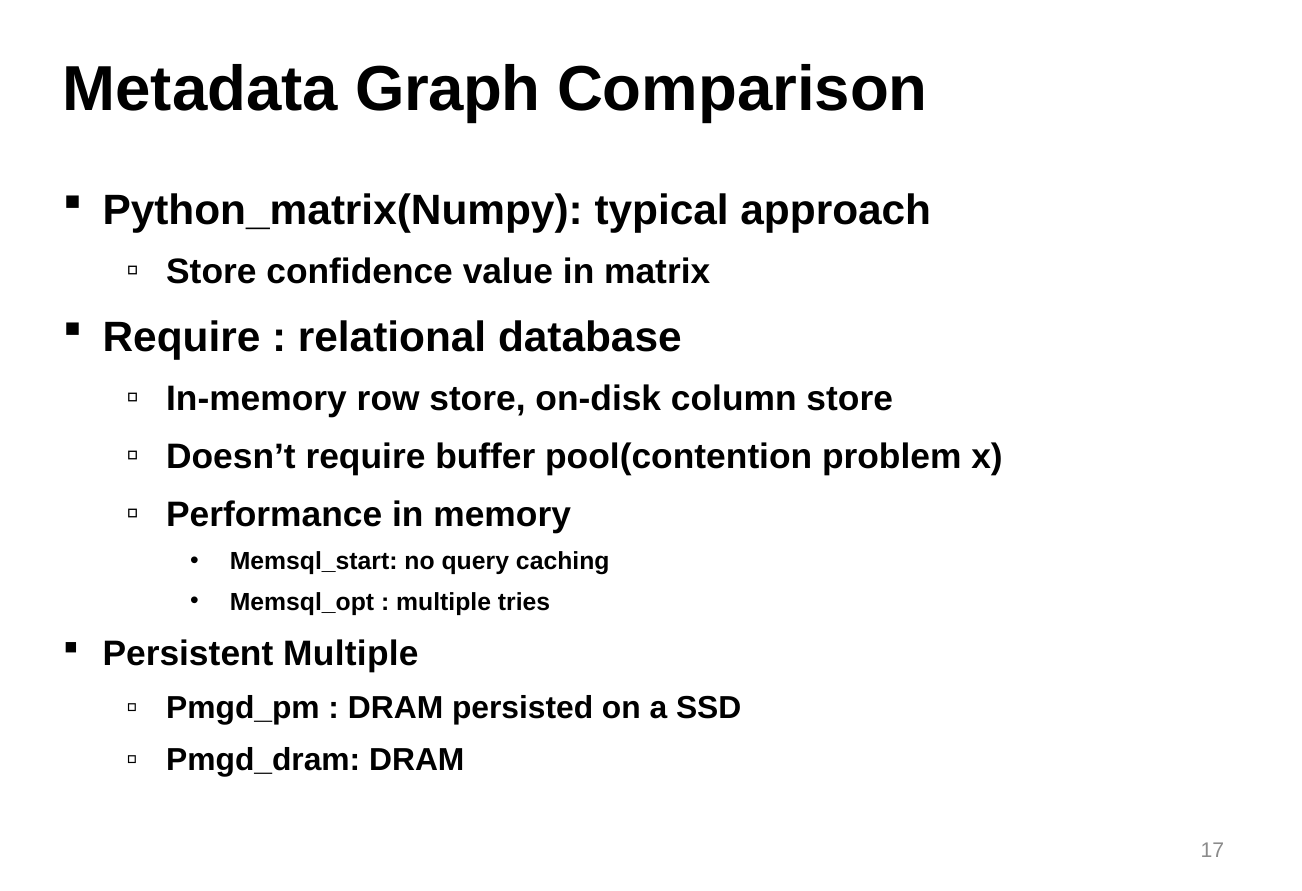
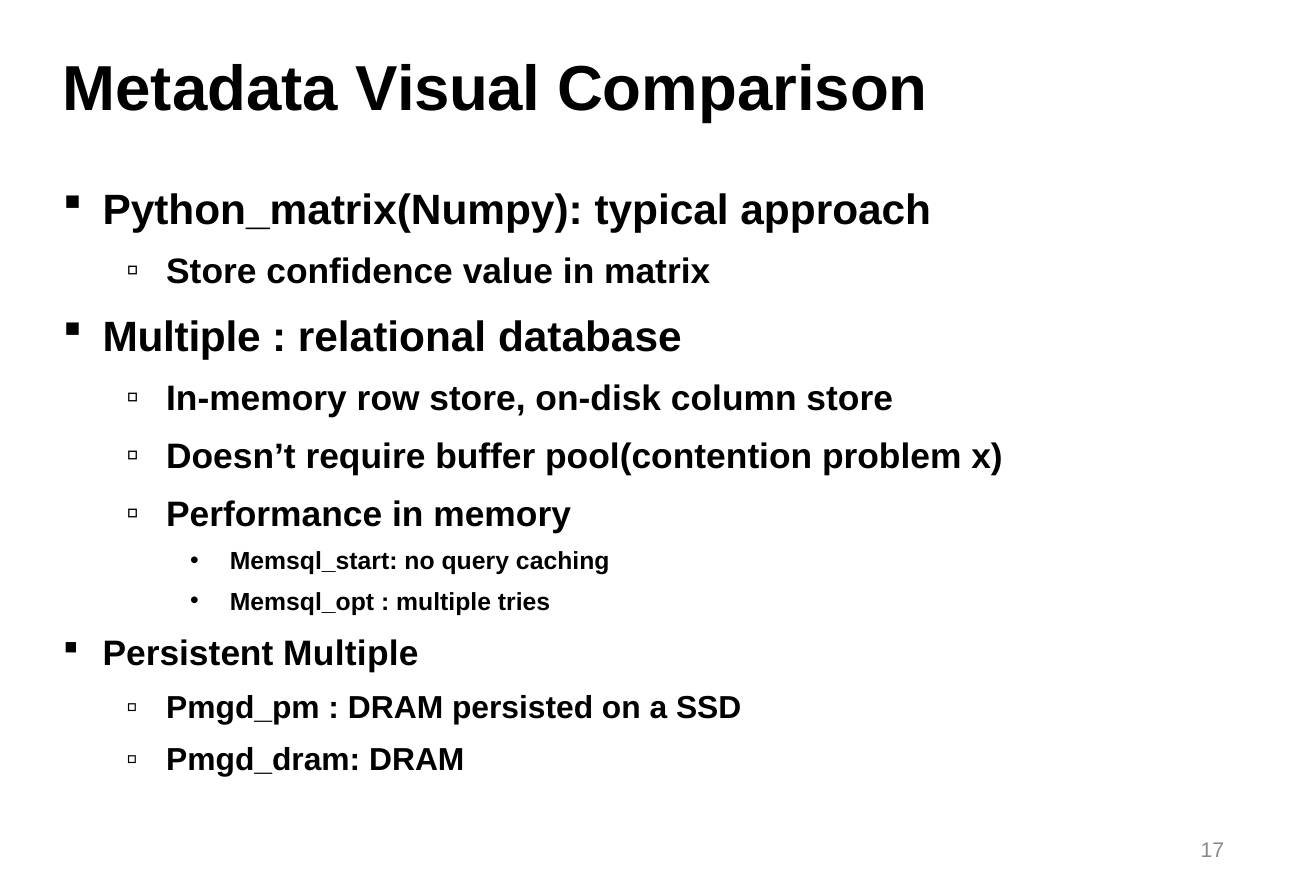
Graph: Graph -> Visual (448, 90)
Require: Require -> Multiple (182, 338)
